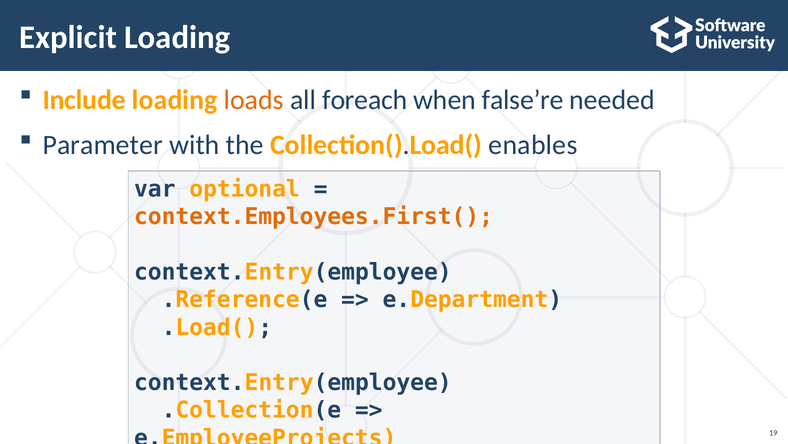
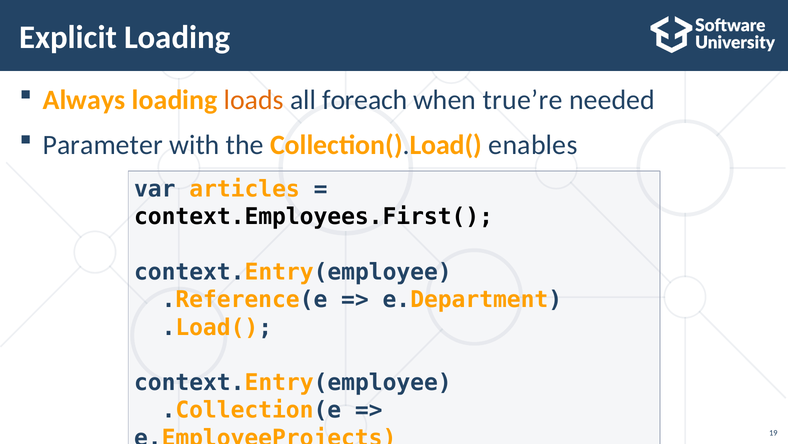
Include: Include -> Always (84, 100)
false’re: false’re -> true’re (523, 100)
optional: optional -> articles (245, 189)
context.Employees.First( colour: orange -> black (314, 216)
